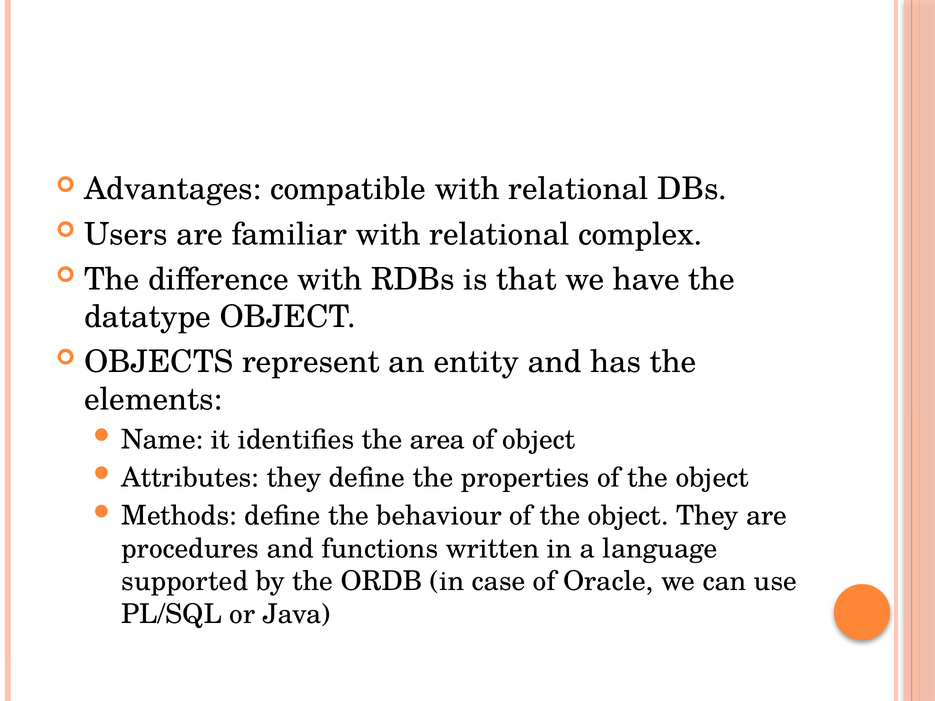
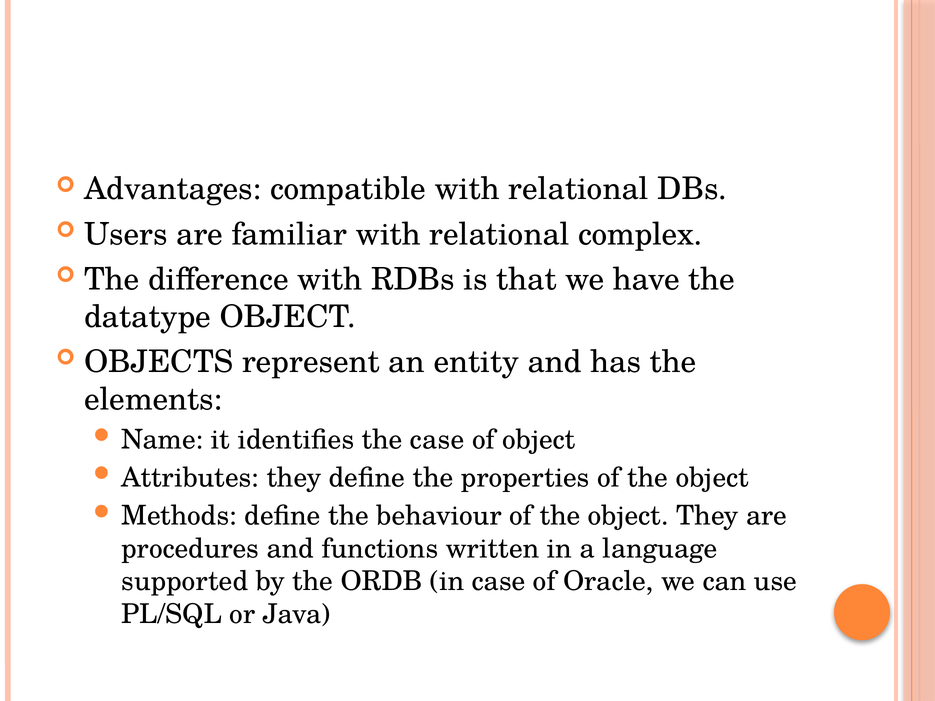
the area: area -> case (437, 440)
